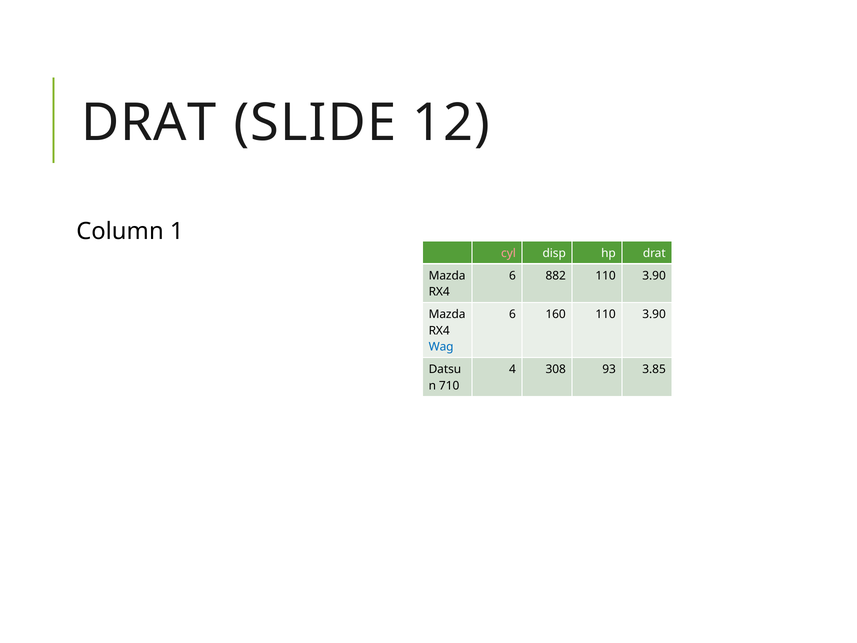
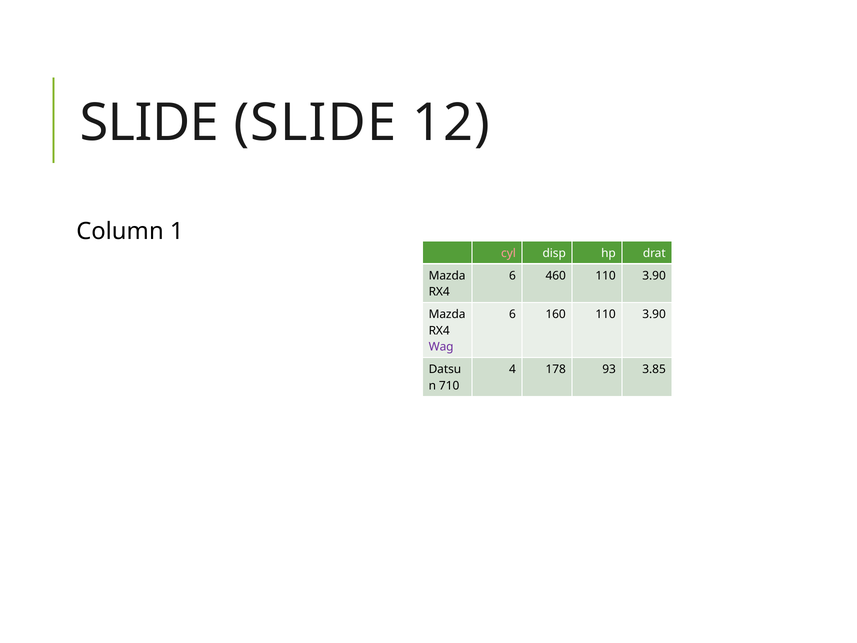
DRAT: DRAT -> SLIDE (149, 123)
882: 882 -> 460 (556, 276)
Wag colour: blue -> purple (441, 347)
308: 308 -> 178 (556, 369)
